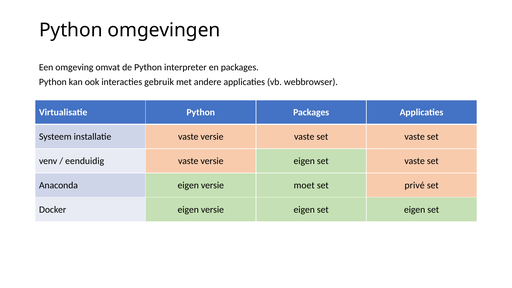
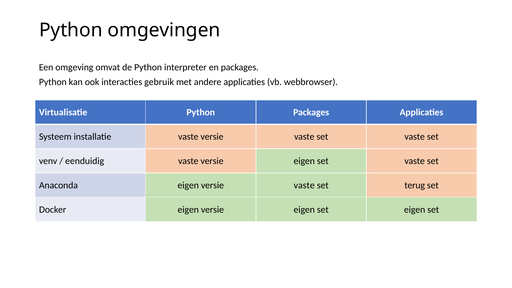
eigen versie moet: moet -> vaste (304, 185)
privé: privé -> terug (415, 185)
